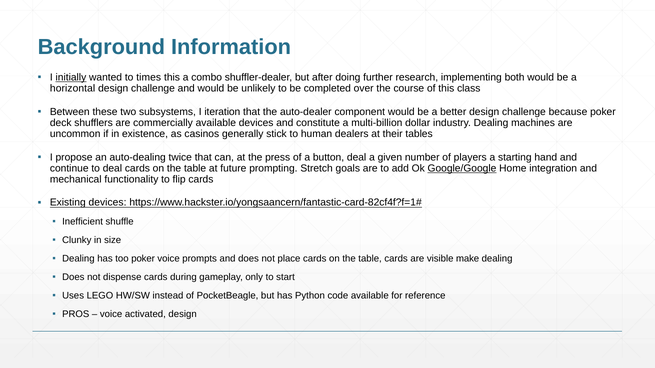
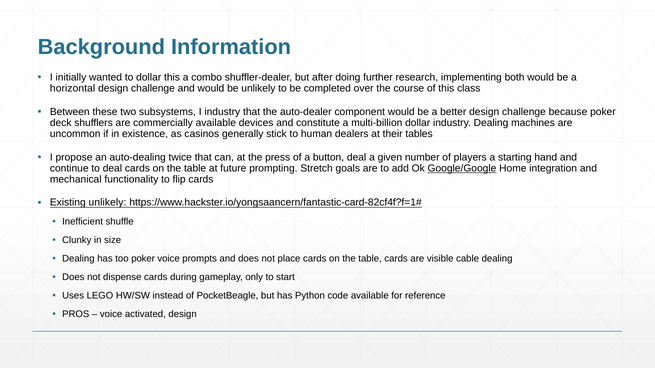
initially underline: present -> none (71, 78)
to times: times -> dollar (149, 78)
I iteration: iteration -> industry (222, 112)
Existing devices: devices -> unlikely (108, 203)
make: make -> cable (468, 259)
